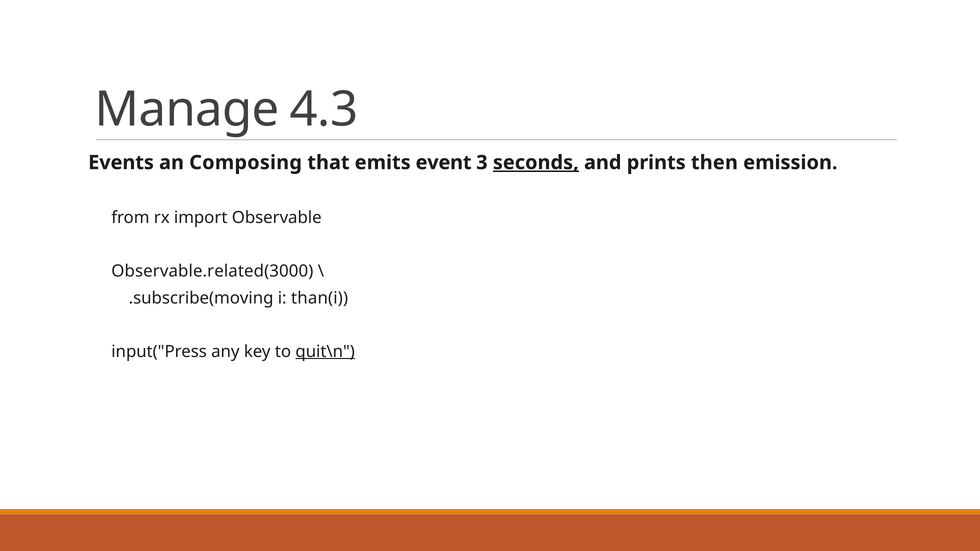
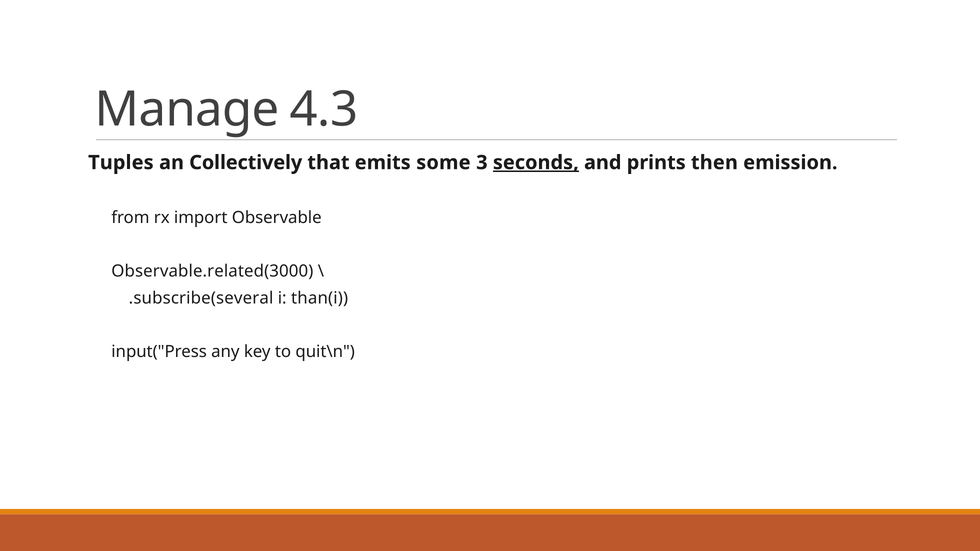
Events: Events -> Tuples (121, 163)
Composing: Composing -> Collectively (246, 163)
event: event -> some (443, 163)
.subscribe(moving: .subscribe(moving -> .subscribe(several (201, 298)
quit\n underline: present -> none (325, 352)
